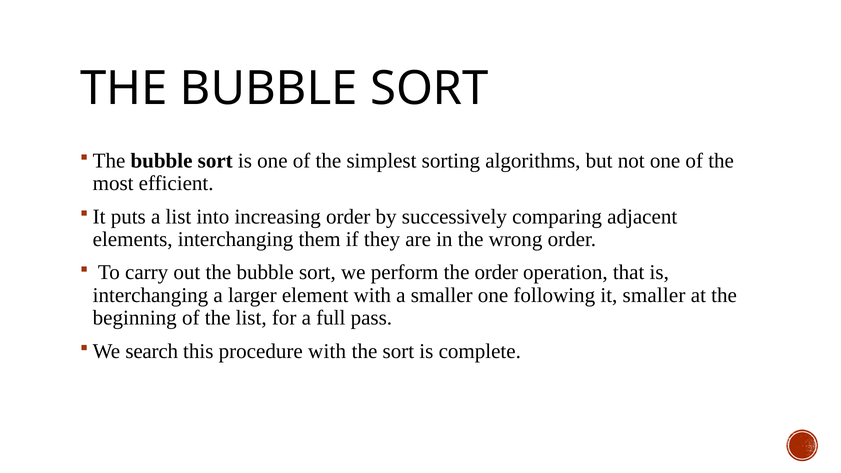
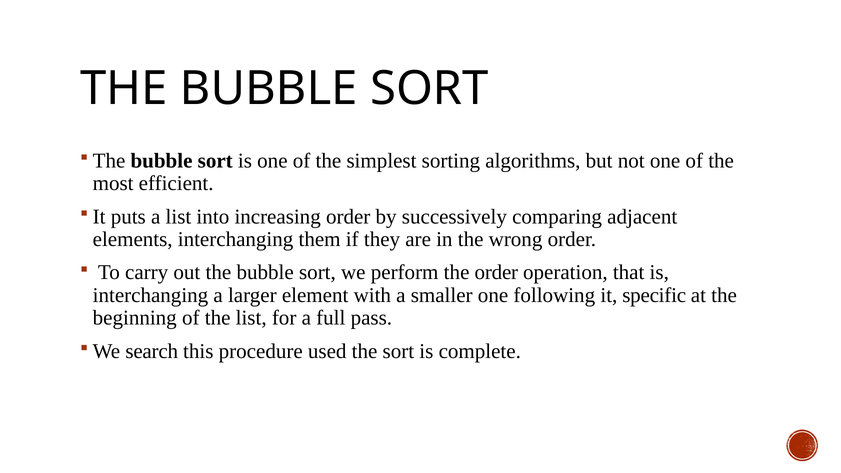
it smaller: smaller -> specific (654, 295)
procedure with: with -> used (327, 351)
